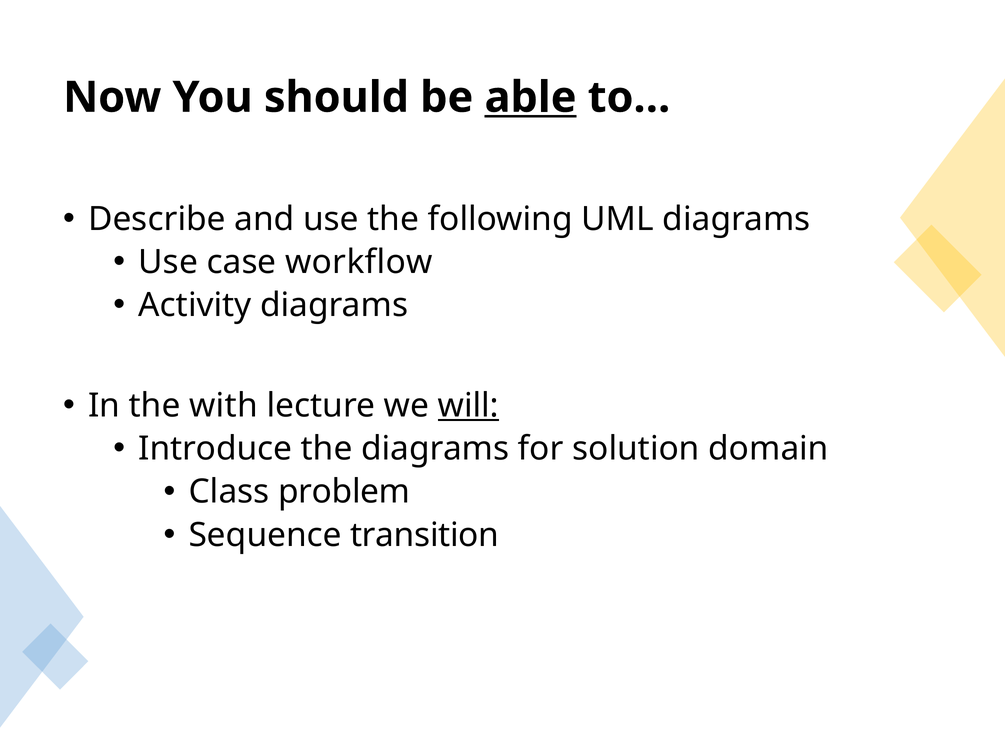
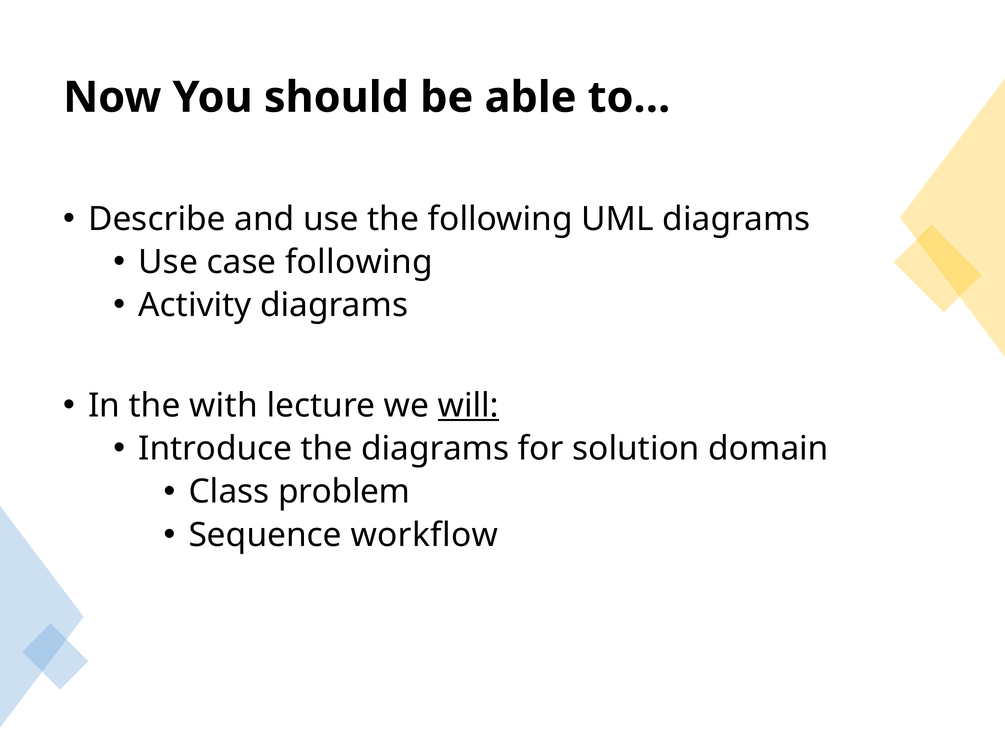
able underline: present -> none (531, 97)
case workflow: workflow -> following (359, 262)
transition: transition -> workflow (424, 535)
